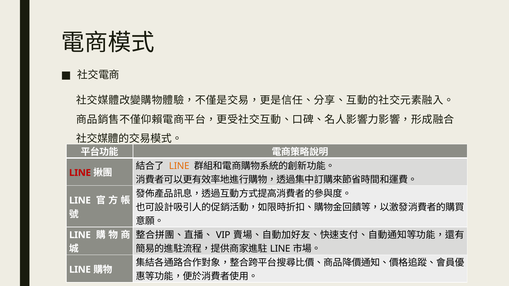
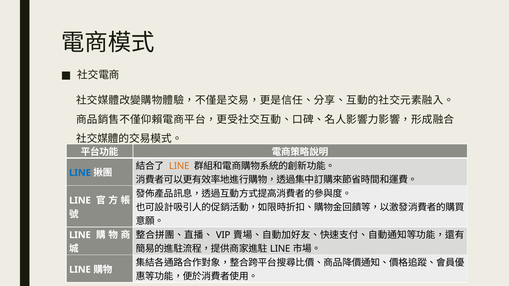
LINE colour: red -> blue (80, 173)
